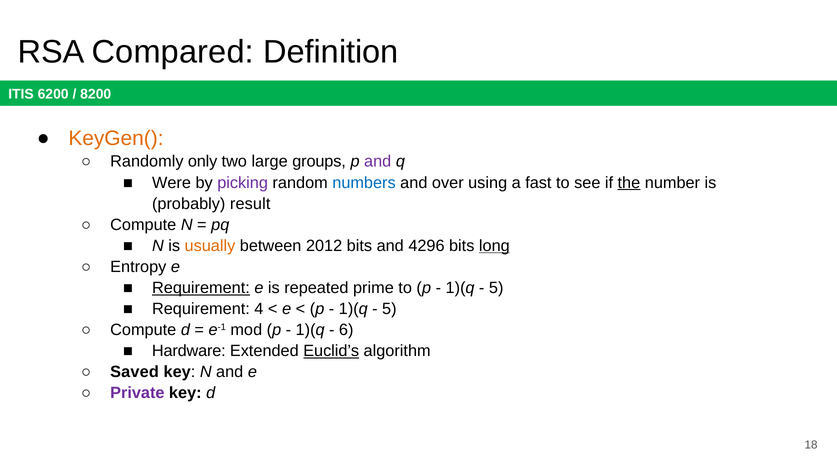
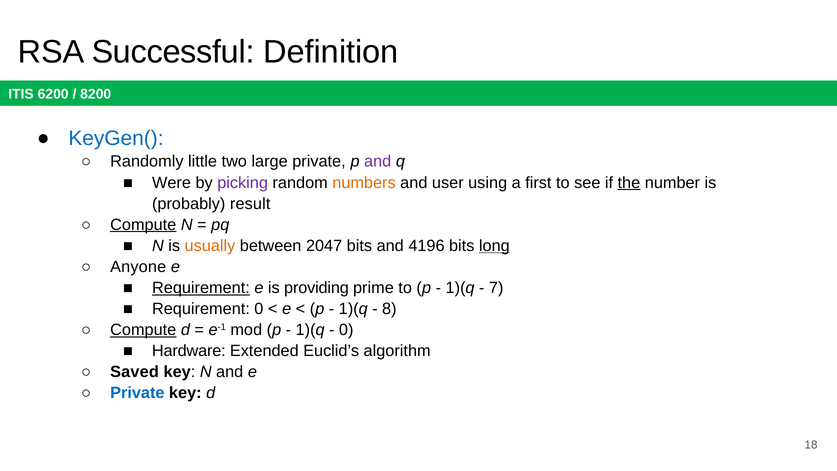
Compared: Compared -> Successful (173, 52)
KeyGen( colour: orange -> blue (116, 138)
only: only -> little (203, 162)
large groups: groups -> private (319, 162)
numbers colour: blue -> orange (364, 183)
over: over -> user (448, 183)
fast: fast -> first (538, 183)
Compute underline: none -> present (143, 225)
2012: 2012 -> 2047 (324, 246)
4296: 4296 -> 4196 (426, 246)
Entropy: Entropy -> Anyone (138, 267)
repeated: repeated -> providing (316, 288)
5: 5 -> 7 (496, 288)
Requirement 4: 4 -> 0 (259, 309)
5: 5 -> 8 (389, 309)
Compute underline: none -> present (143, 330)
6: 6 -> 0 (346, 330)
Euclid’s underline: present -> none (331, 351)
Private colour: purple -> blue (137, 393)
